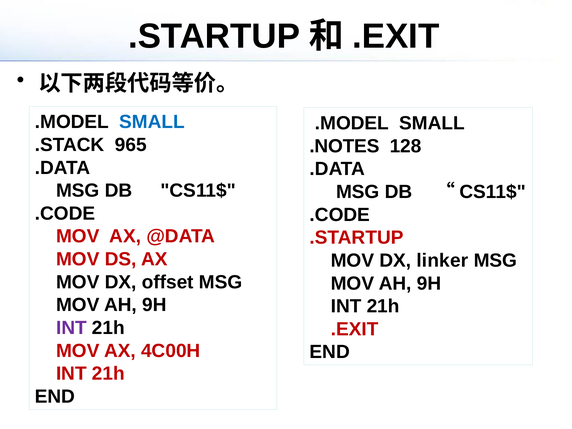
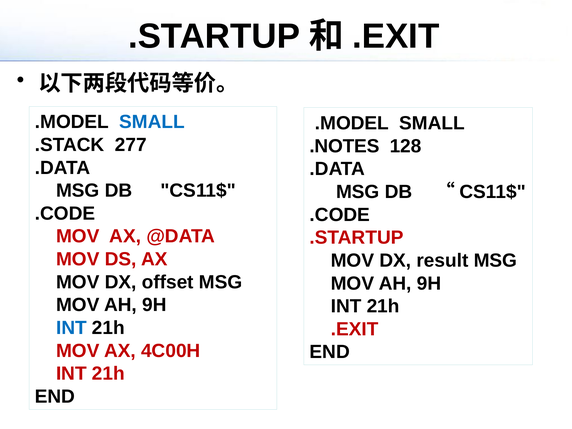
965: 965 -> 277 (131, 145)
linker: linker -> result (442, 260)
INT colour: purple -> blue (71, 328)
